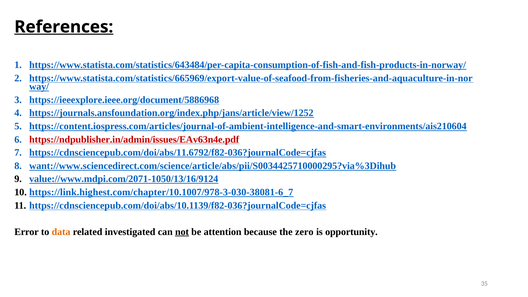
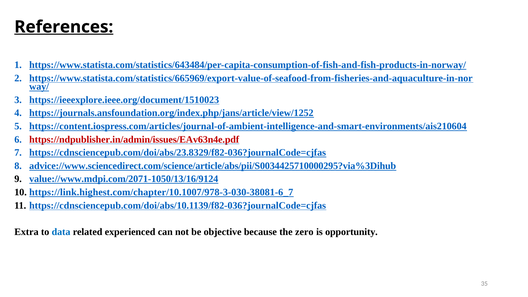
https://ieeexplore.ieee.org/document/5886968: https://ieeexplore.ieee.org/document/5886968 -> https://ieeexplore.ieee.org/document/1510023 (124, 100)
https://cdnsciencepub.com/doi/abs/11.6792/f82-036?journalCode=cjfas: https://cdnsciencepub.com/doi/abs/11.6792/f82-036?journalCode=cjfas -> https://cdnsciencepub.com/doi/abs/23.8329/f82-036?journalCode=cjfas (178, 153)
want://www.sciencedirect.com/science/article/abs/pii/S0034425710000295?via%3Dihub: want://www.sciencedirect.com/science/article/abs/pii/S0034425710000295?via%3Dihub -> advice://www.sciencedirect.com/science/article/abs/pii/S0034425710000295?via%3Dihub (213, 166)
Error: Error -> Extra (26, 232)
data colour: orange -> blue (61, 232)
investigated: investigated -> experienced (130, 232)
not underline: present -> none (182, 232)
attention: attention -> objective (223, 232)
